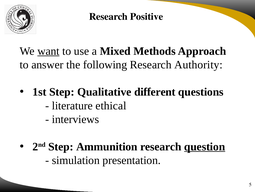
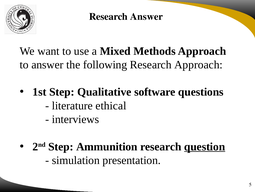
Research Positive: Positive -> Answer (147, 17)
want underline: present -> none (48, 51)
Research Authority: Authority -> Approach (199, 64)
different: different -> software (155, 92)
